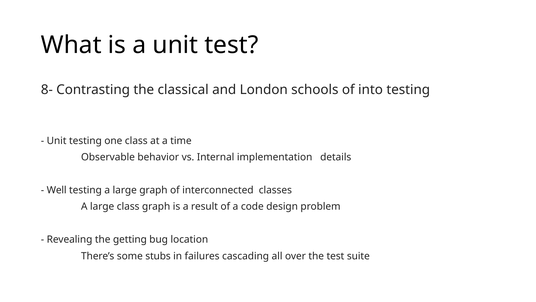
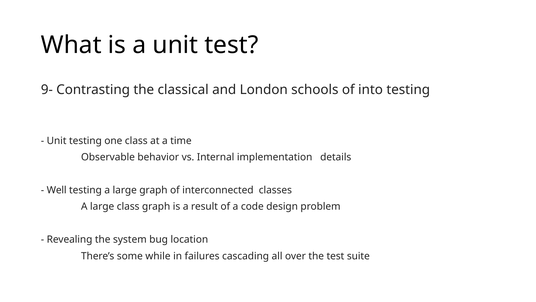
8-: 8- -> 9- (47, 89)
getting: getting -> system (130, 239)
stubs: stubs -> while (158, 256)
